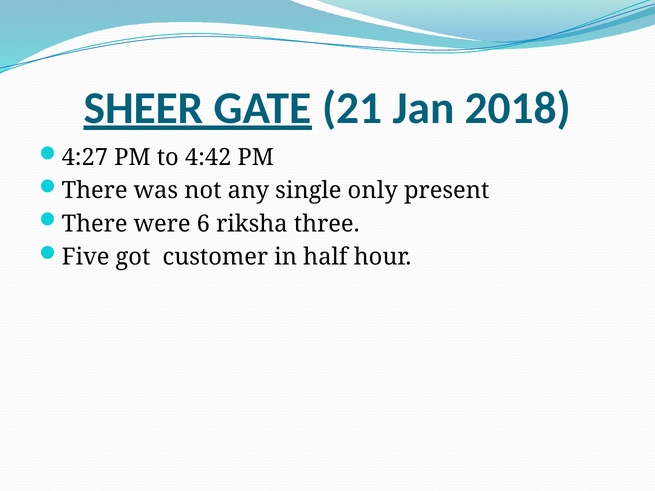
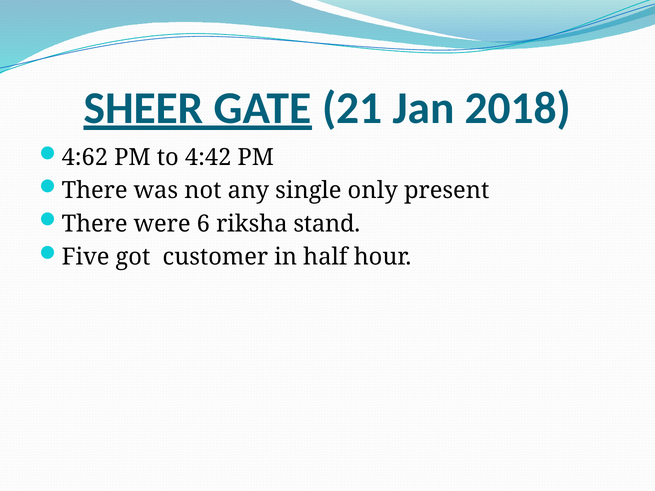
4:27: 4:27 -> 4:62 (85, 158)
three: three -> stand (327, 224)
